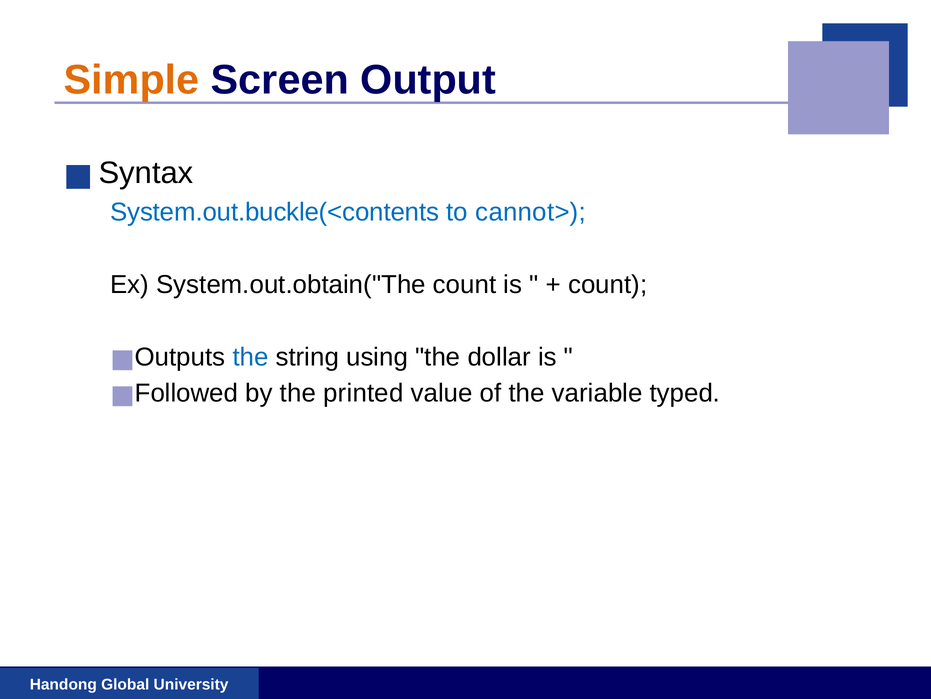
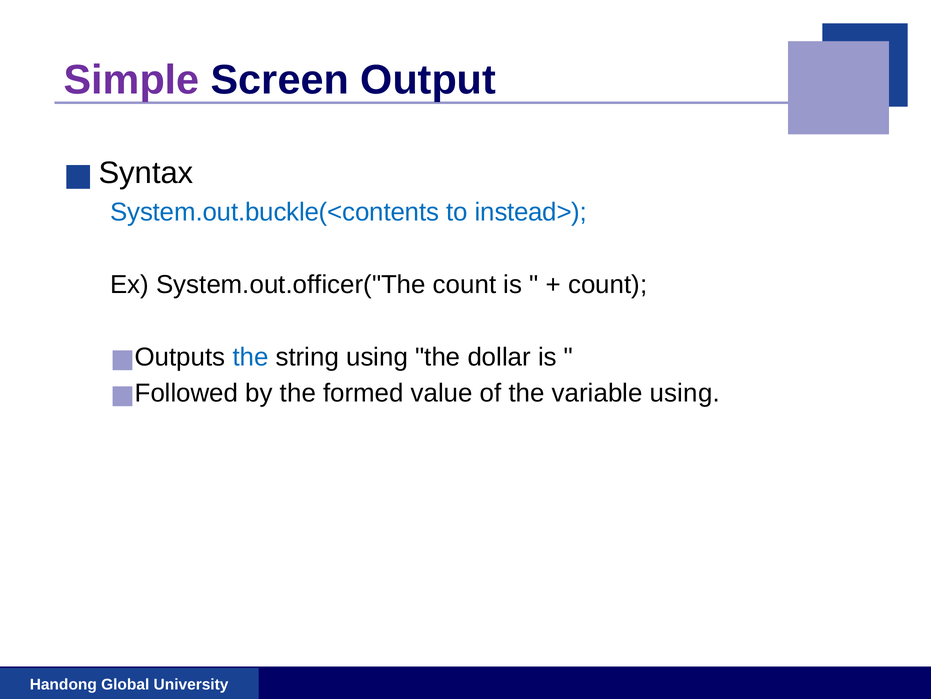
Simple colour: orange -> purple (131, 80)
cannot>: cannot> -> instead> (531, 212)
System.out.obtain("The: System.out.obtain("The -> System.out.officer("The (291, 284)
printed: printed -> formed (363, 393)
variable typed: typed -> using (685, 393)
